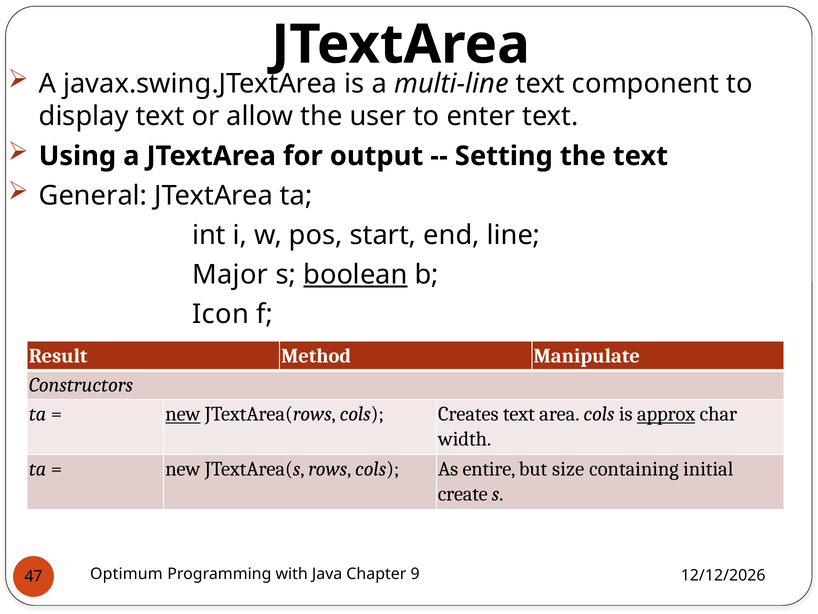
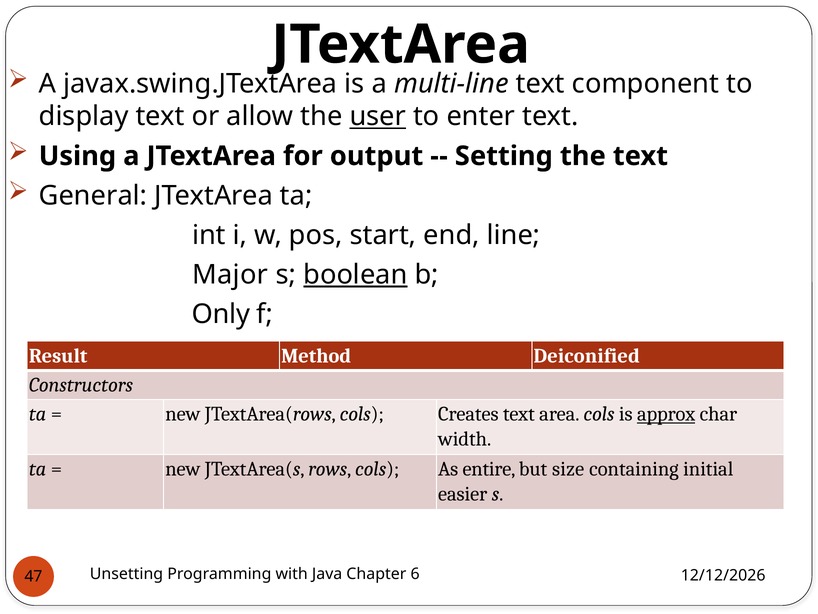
user underline: none -> present (378, 116)
Icon: Icon -> Only (221, 314)
Manipulate: Manipulate -> Deiconified (587, 356)
new underline: present -> none (183, 414)
create: create -> easier (463, 494)
Optimum: Optimum -> Unsetting (126, 574)
9: 9 -> 6 (415, 574)
